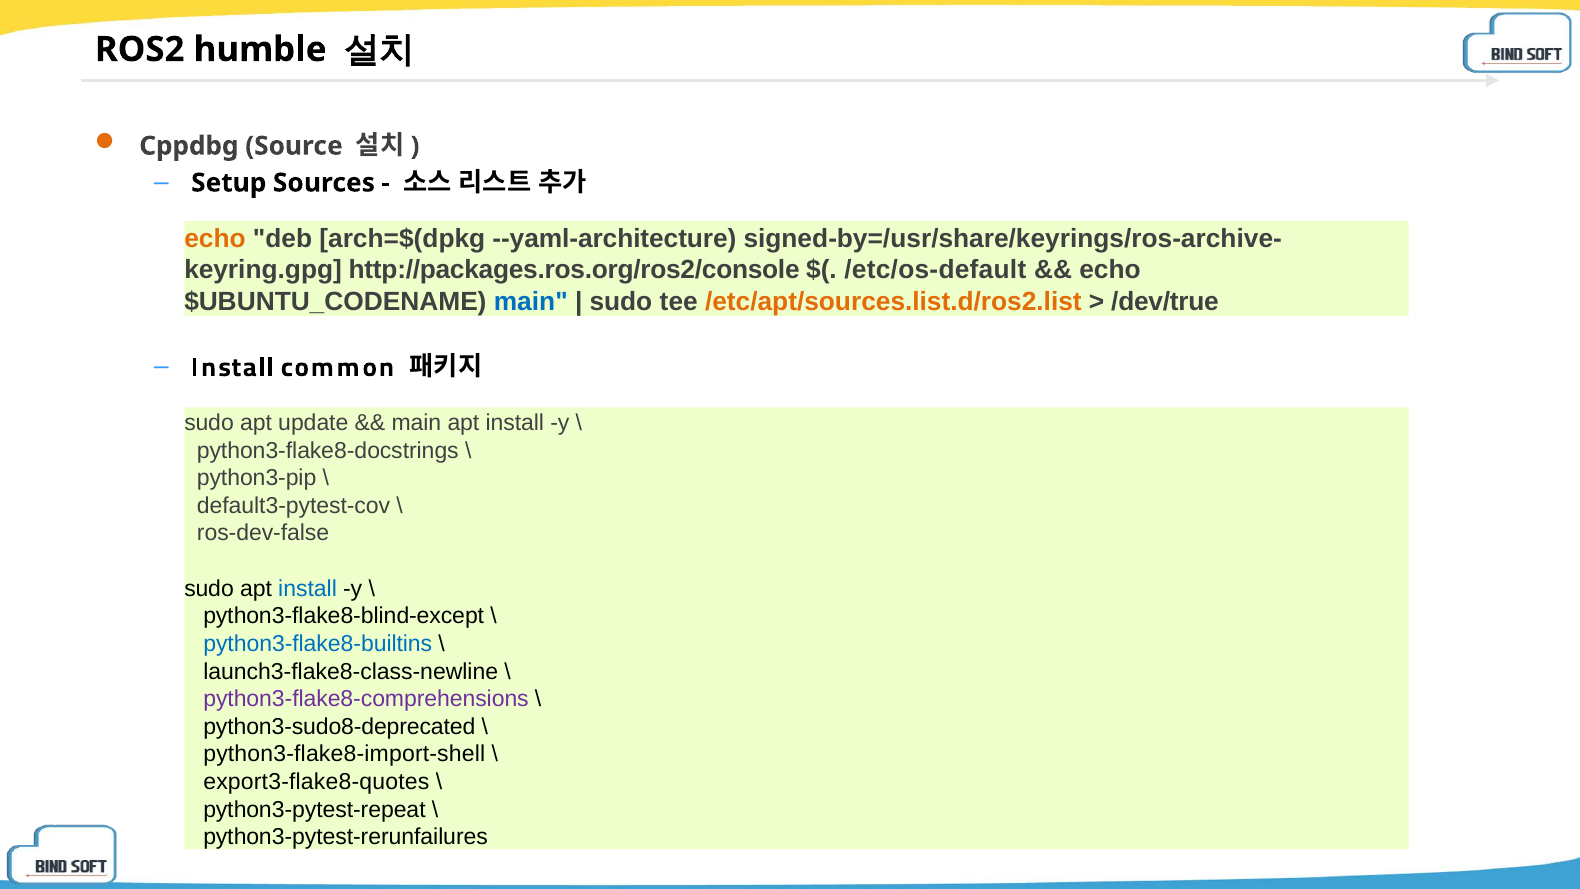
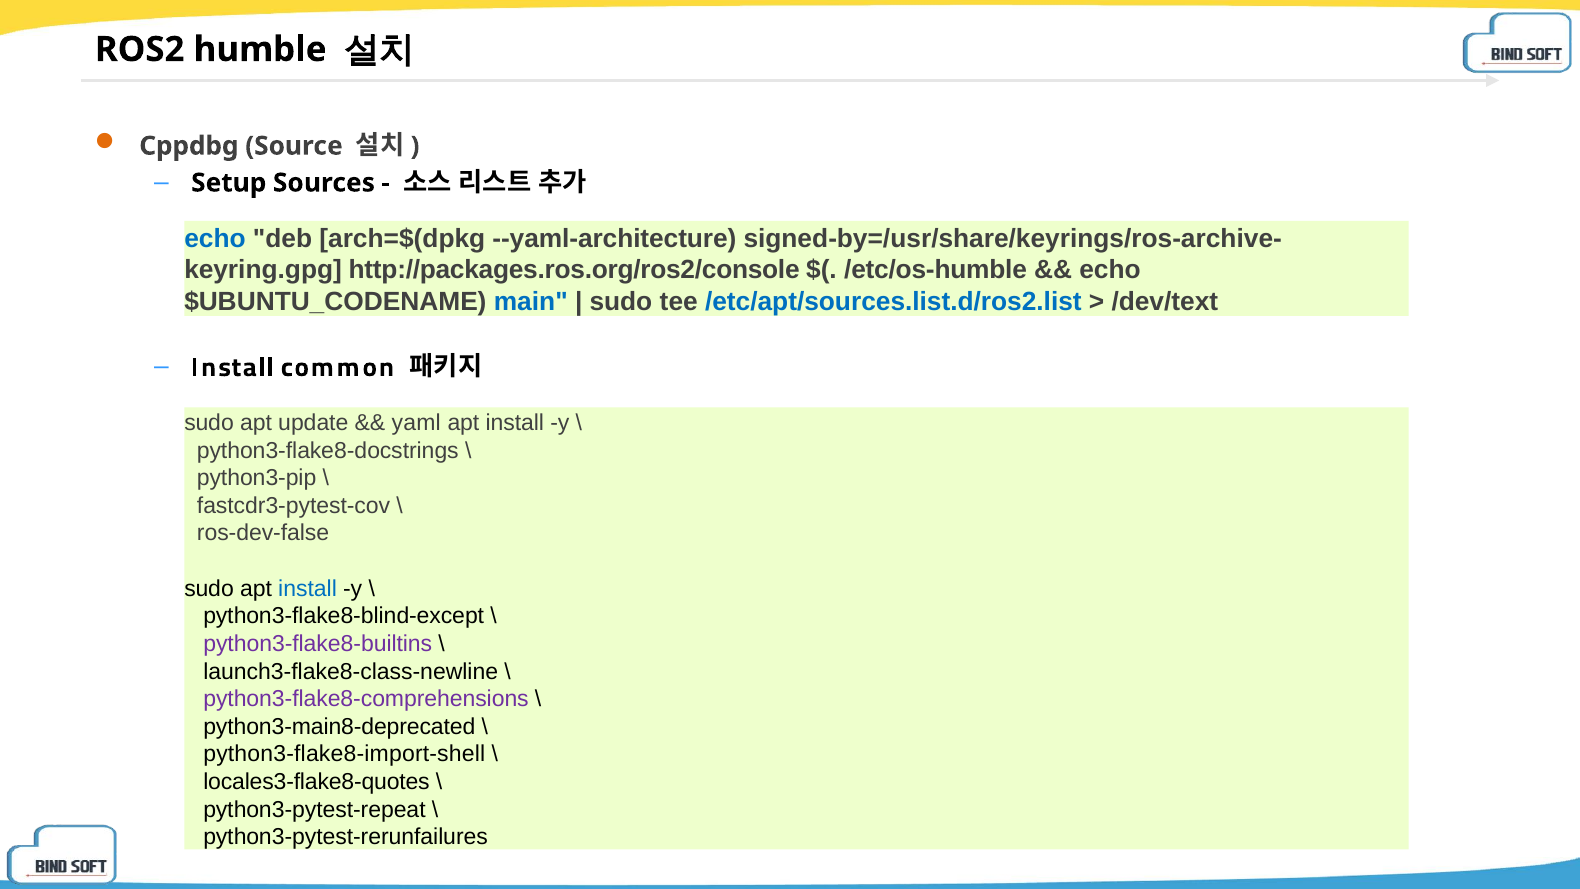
echo colour: orange -> blue (215, 239)
/etc/os-default: /etc/os-default -> /etc/os-humble (936, 270)
/etc/apt/sources.list.d/ros2.list colour: orange -> blue (893, 302)
/dev/true: /dev/true -> /dev/text (1165, 302)
main: main -> yaml (416, 423)
default3-pytest-cov: default3-pytest-cov -> fastcdr3-pytest-cov (294, 506)
python3-flake8-builtins colour: blue -> purple (318, 644)
python3-sudo8-deprecated: python3-sudo8-deprecated -> python3-main8-deprecated (339, 726)
export3-flake8-quotes: export3-flake8-quotes -> locales3-flake8-quotes (317, 782)
